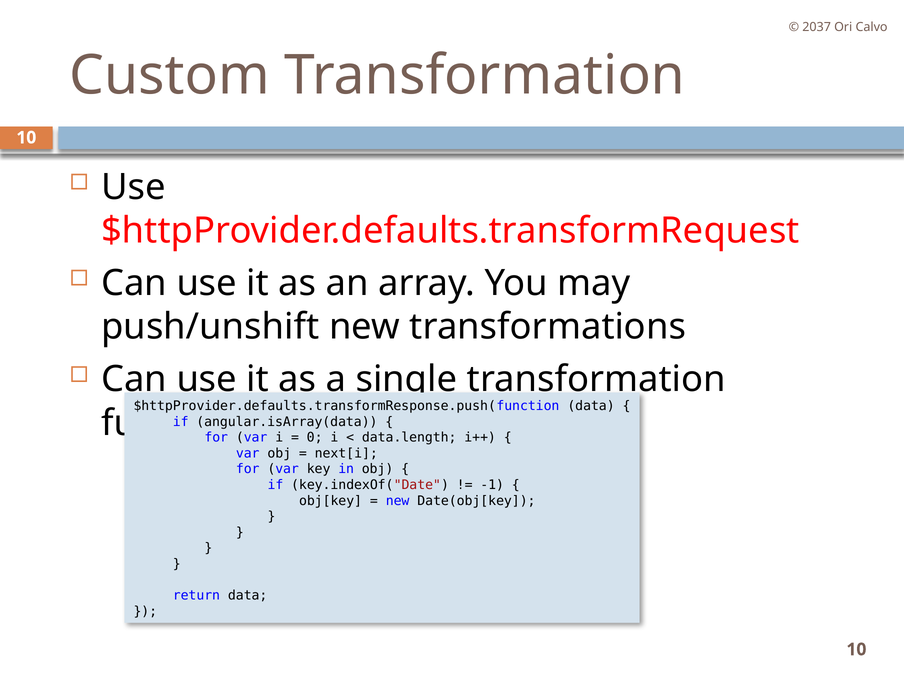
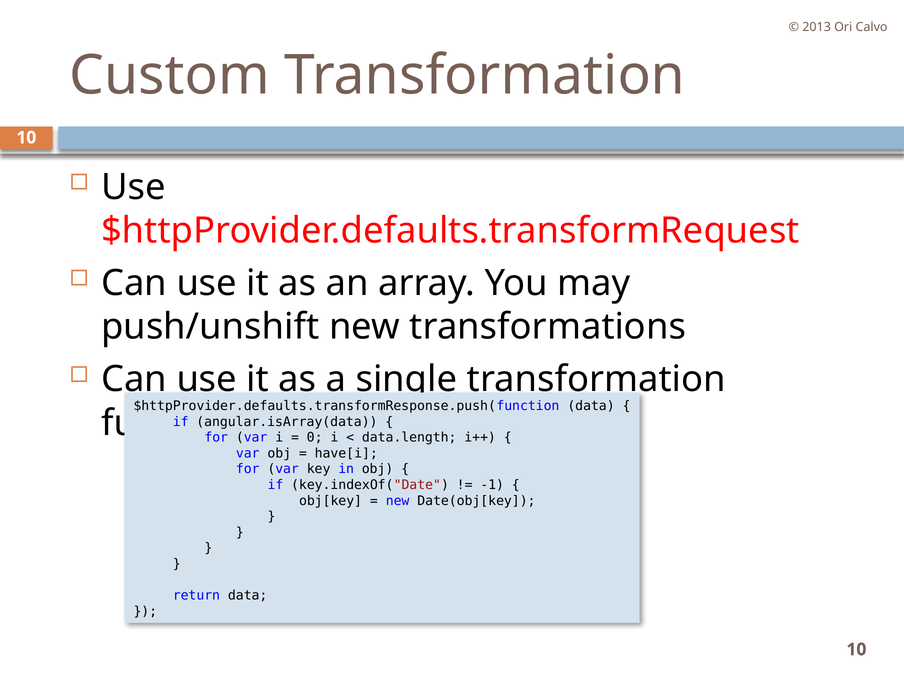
2037: 2037 -> 2013 (817, 27)
next[i: next[i -> have[i (346, 453)
